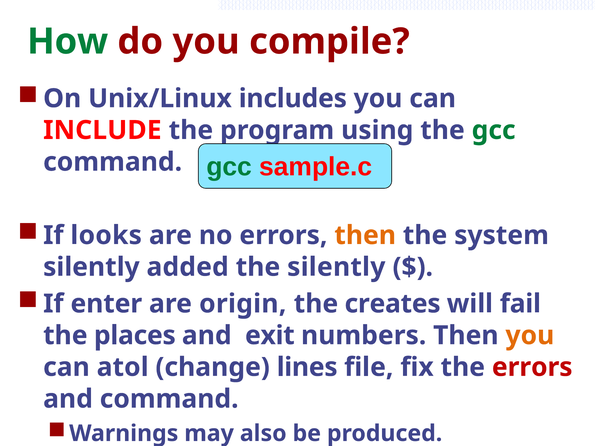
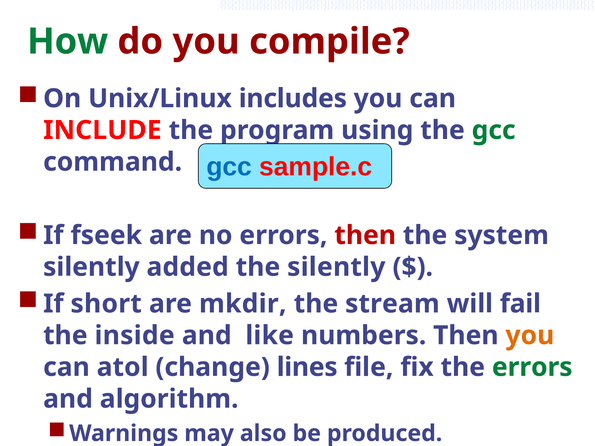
gcc colour: green -> blue (229, 167)
looks: looks -> fseek (106, 235)
then colour: orange -> red (365, 235)
enter: enter -> short (106, 304)
origin: origin -> mkdir (243, 304)
creates: creates -> stream (392, 304)
places: places -> inside (135, 336)
exit: exit -> like (270, 336)
errors colour: red -> green (532, 367)
and command: command -> algorithm (169, 399)
